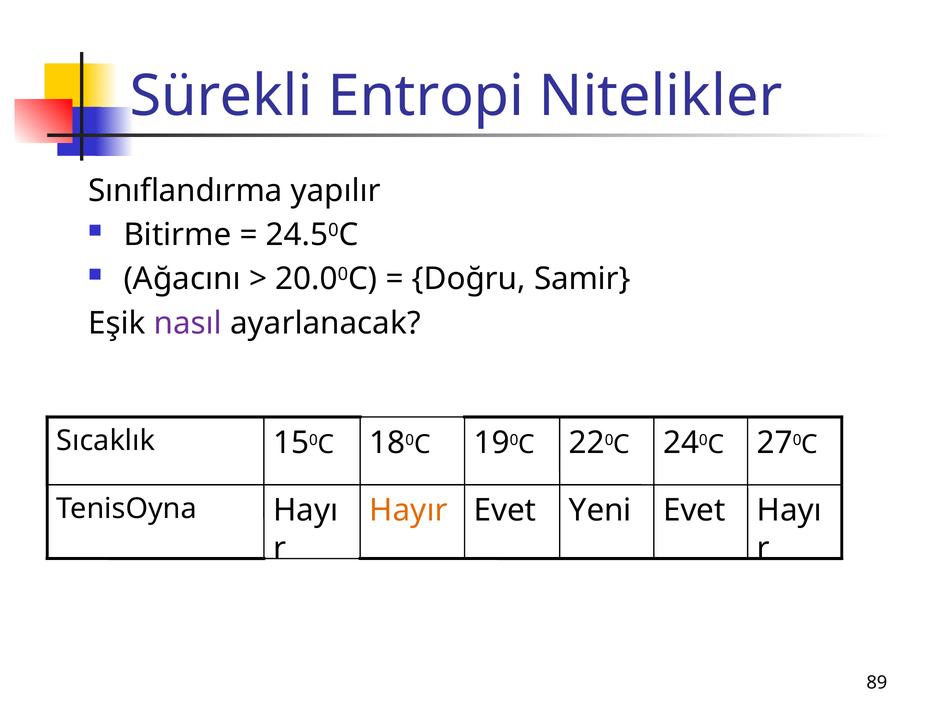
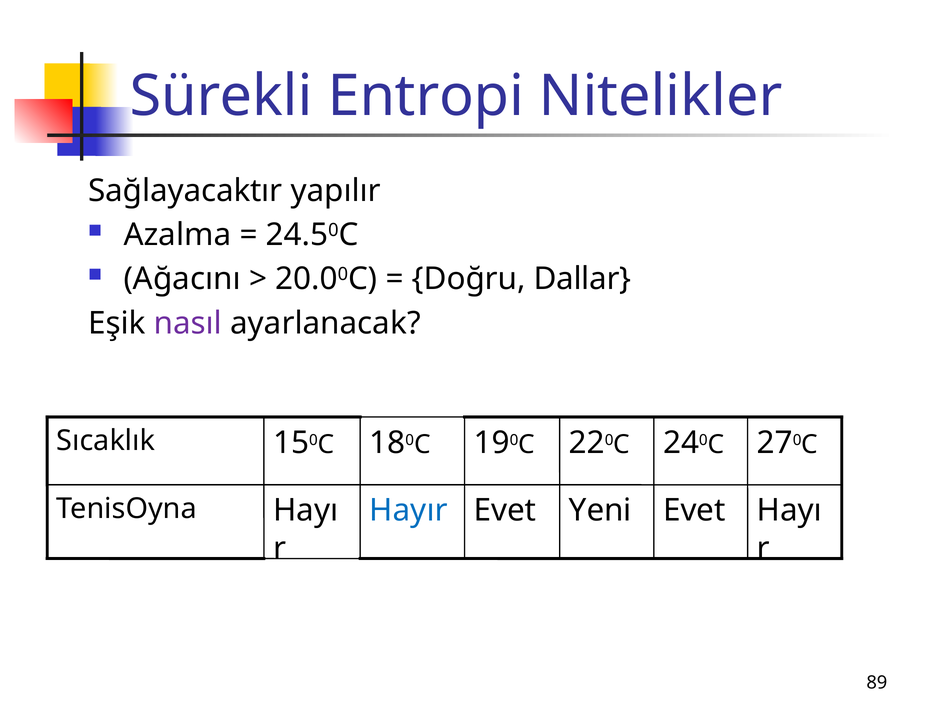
Sınıflandırma: Sınıflandırma -> Sağlayacaktır (185, 191)
Bitirme: Bitirme -> Azalma (177, 235)
Samir: Samir -> Dallar (582, 279)
Hayır colour: orange -> blue (409, 510)
